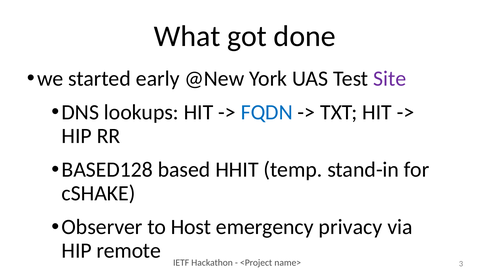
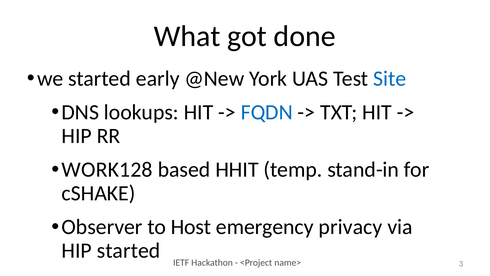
Site colour: purple -> blue (390, 78)
BASED128: BASED128 -> WORK128 (107, 169)
HIP remote: remote -> started (129, 250)
